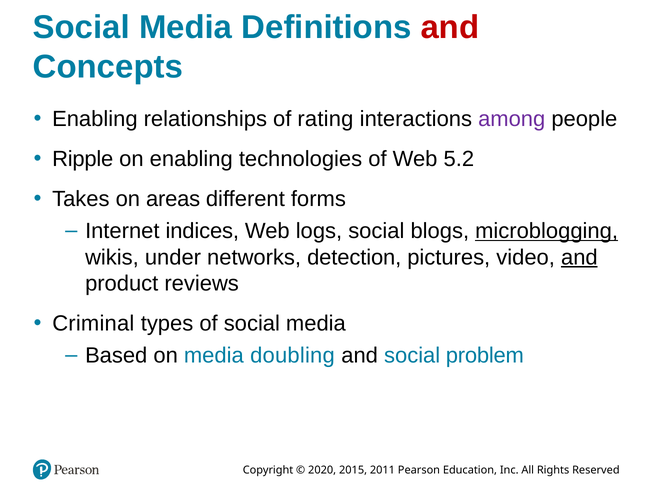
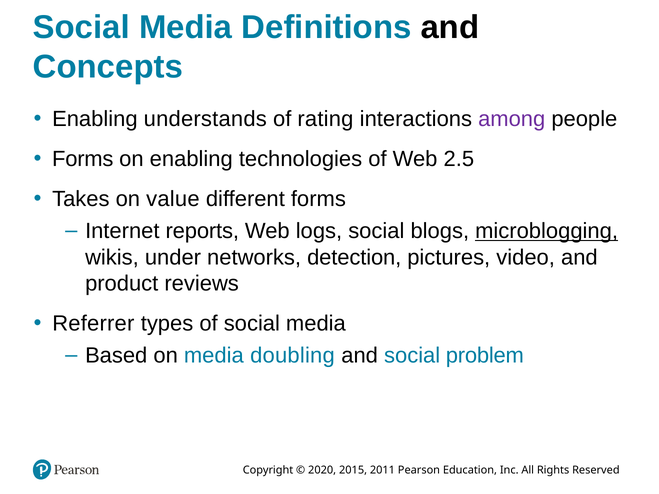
and colour: red -> black (450, 27)
relationships: relationships -> understands (205, 119)
Ripple: Ripple -> Forms (83, 159)
5.2: 5.2 -> 2.5 (459, 159)
areas: areas -> value (173, 199)
indices: indices -> reports (202, 231)
and underline: present -> none (579, 257)
Criminal: Criminal -> Referrer (93, 324)
